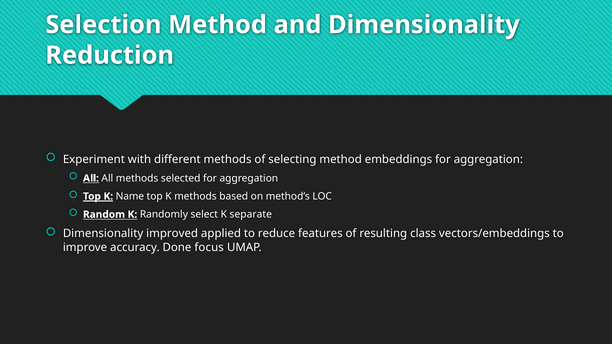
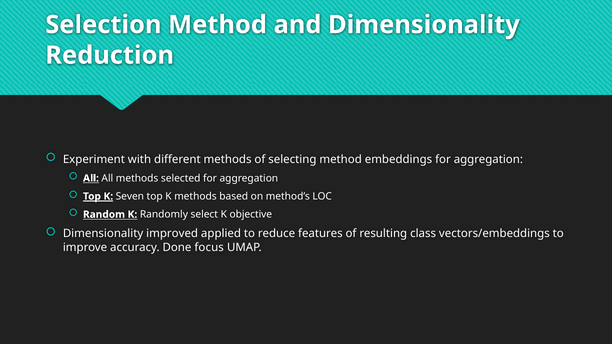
Name: Name -> Seven (130, 196)
separate: separate -> objective (251, 215)
